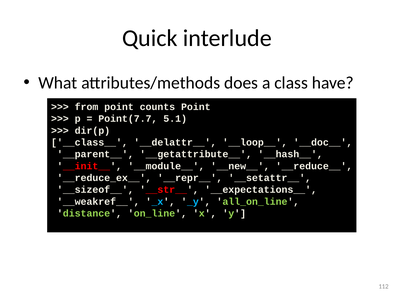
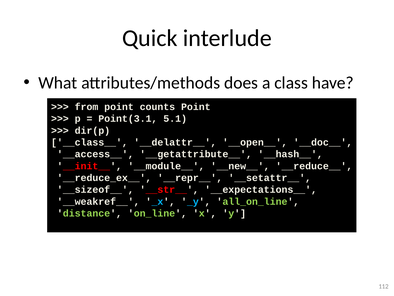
Point(7.7: Point(7.7 -> Point(3.1 (128, 118)
__loop__: __loop__ -> __open__ (255, 142)
__parent__: __parent__ -> __access__ (95, 154)
